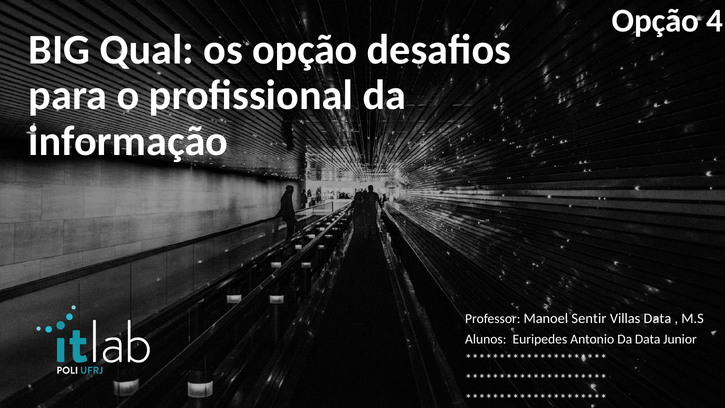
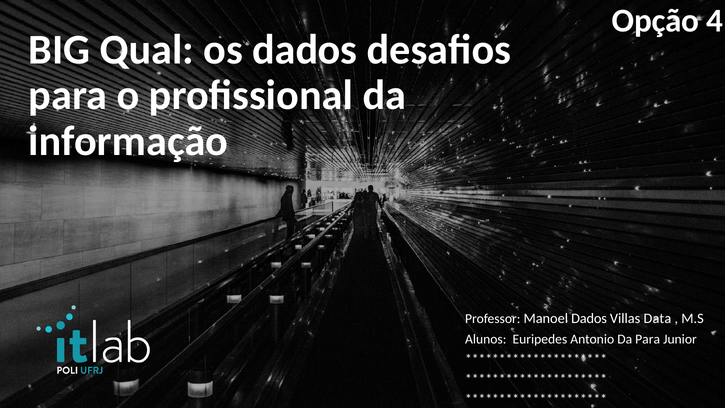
os opção: opção -> dados (305, 50)
Manoel Sentir: Sentir -> Dados (589, 318)
Da Data: Data -> Para (648, 339)
